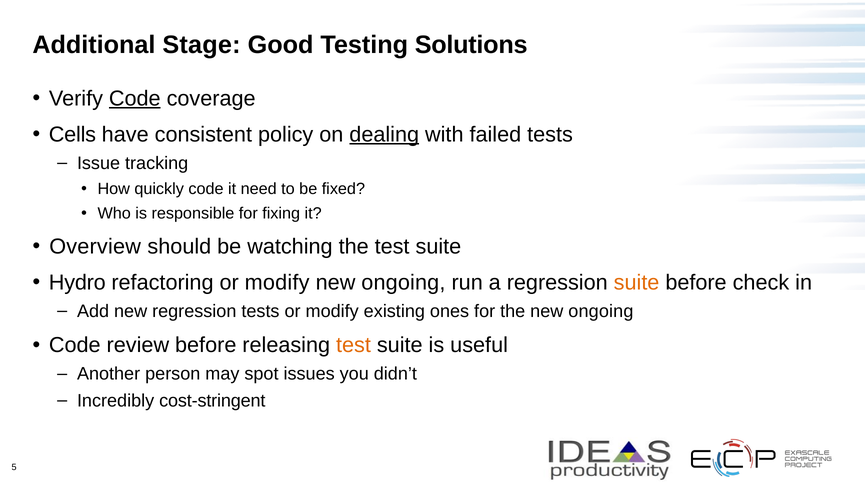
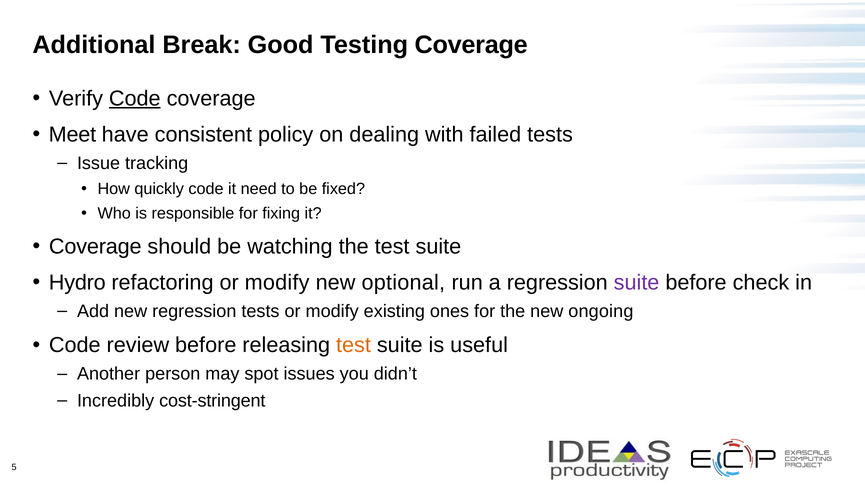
Stage: Stage -> Break (202, 45)
Testing Solutions: Solutions -> Coverage (471, 45)
Cells: Cells -> Meet (72, 134)
dealing underline: present -> none (384, 134)
Overview: Overview -> Coverage (95, 246)
ongoing: ongoing -> optional (403, 282)
suite colour: orange -> purple (637, 282)
